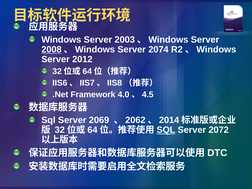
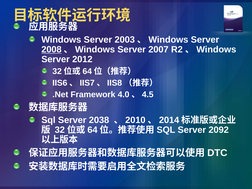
2074: 2074 -> 2007 (158, 49)
2069: 2069 -> 2038 (99, 120)
2062: 2062 -> 2010 (135, 120)
SQL underline: present -> none (166, 130)
2072: 2072 -> 2092 (219, 130)
